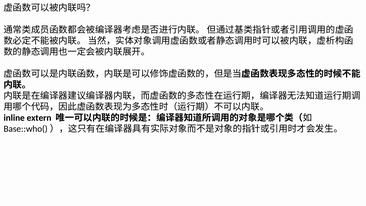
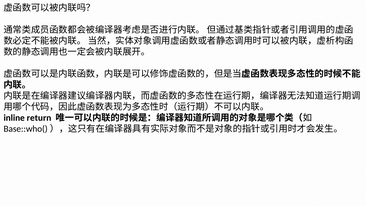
extern: extern -> return (39, 118)
